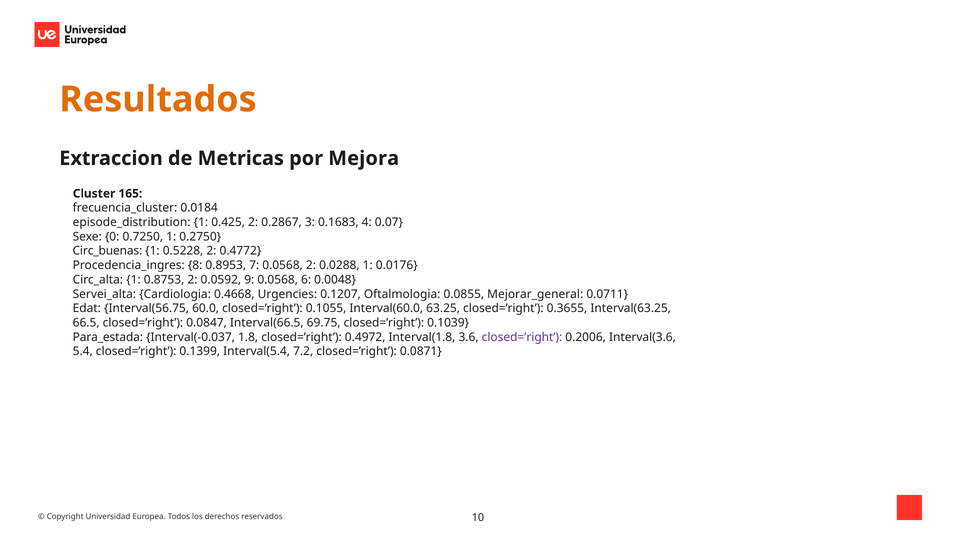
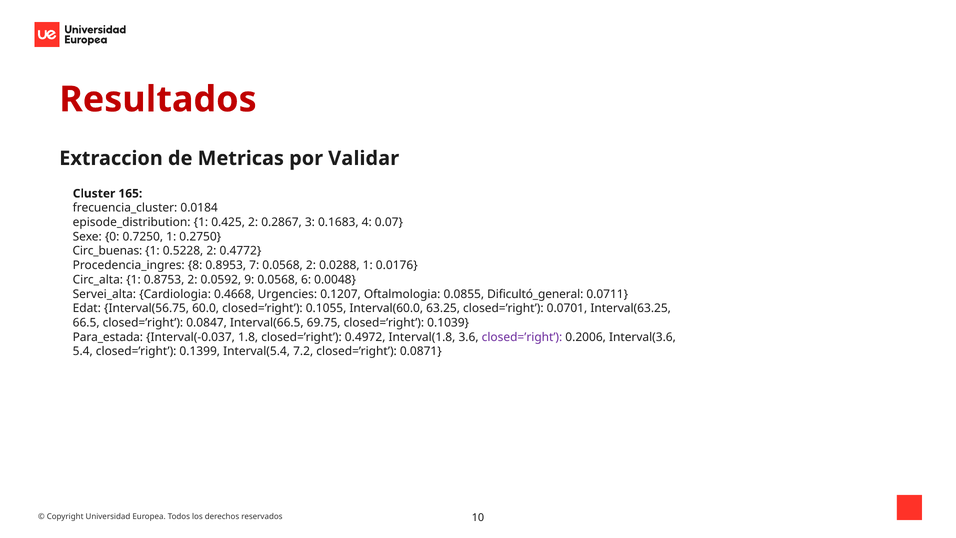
Resultados colour: orange -> red (158, 99)
Mejora: Mejora -> Validar (364, 158)
Mejorar_general: Mejorar_general -> Dificultó_general (535, 294)
0.3655: 0.3655 -> 0.0701 (567, 308)
